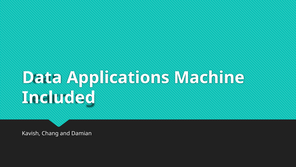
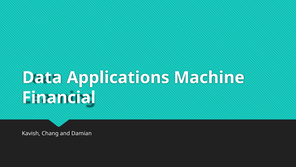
Included: Included -> Financial (59, 97)
